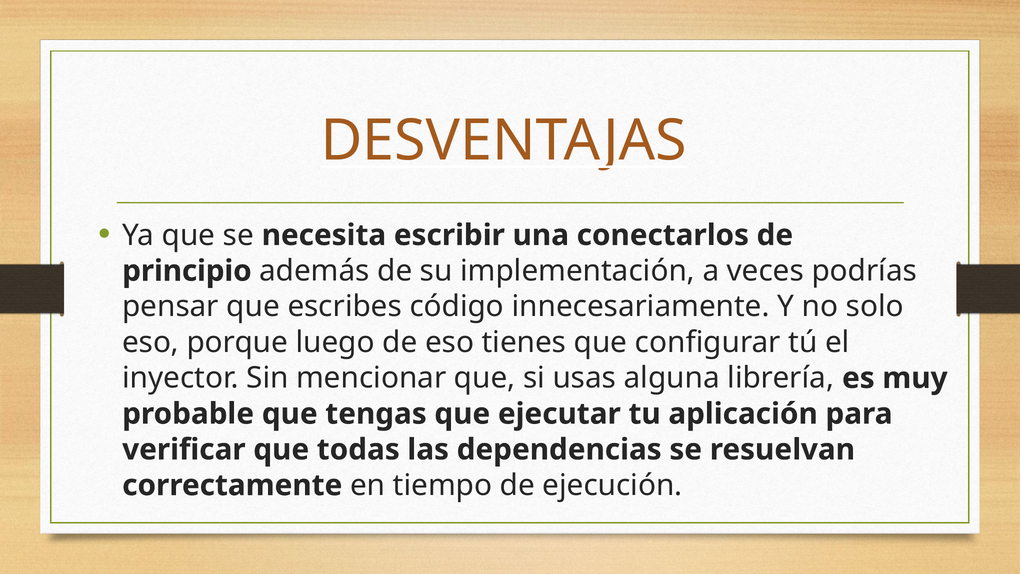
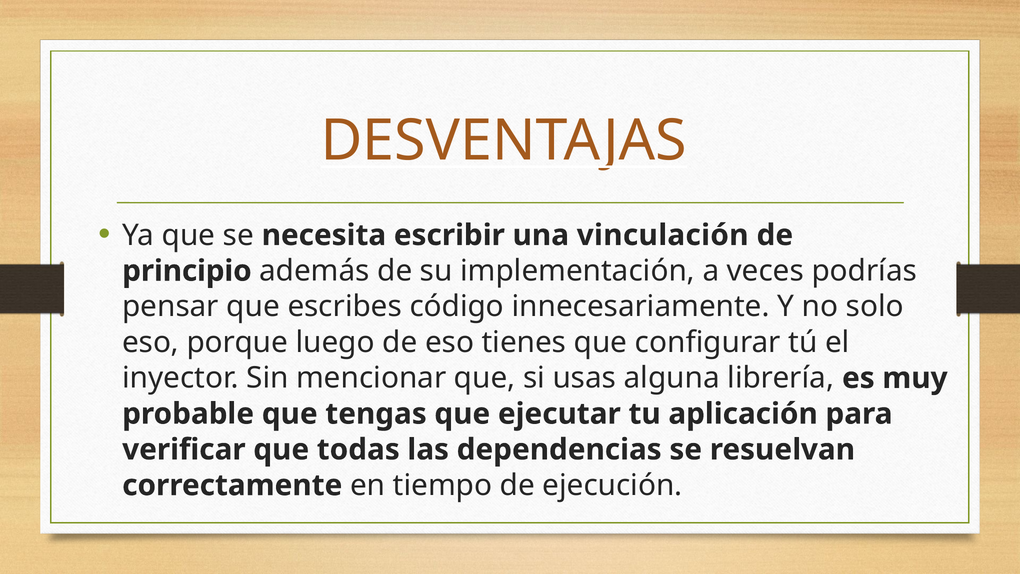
conectarlos: conectarlos -> vinculación (663, 235)
